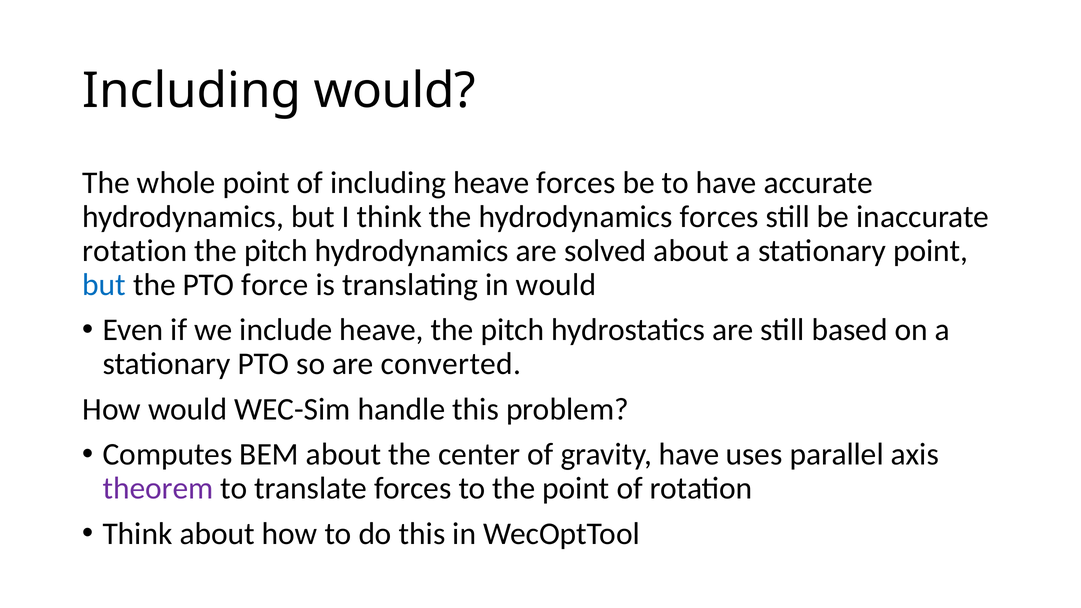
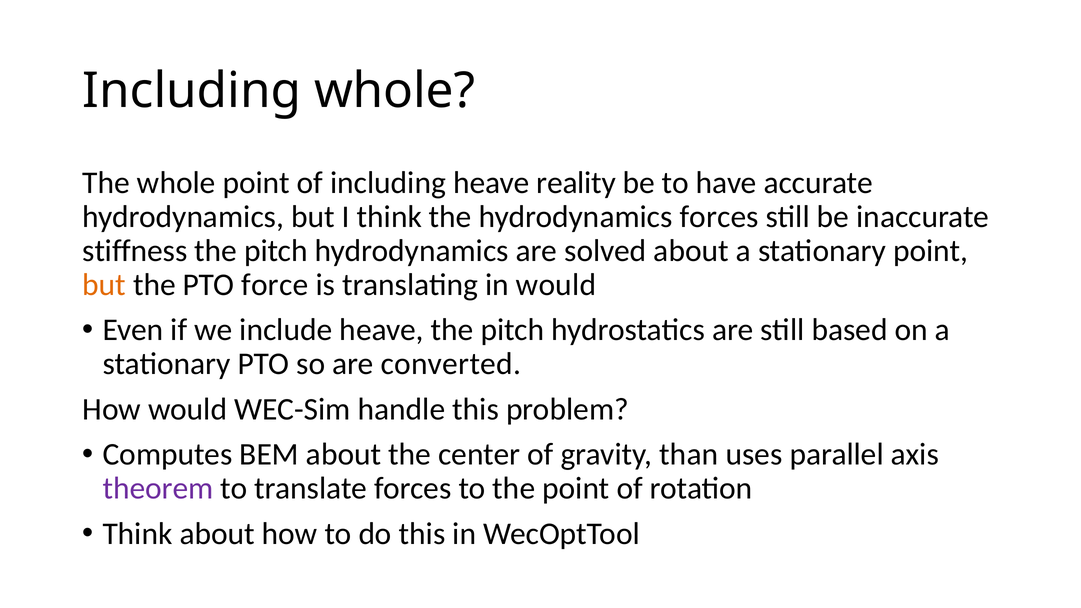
Including would: would -> whole (395, 91)
heave forces: forces -> reality (576, 183)
rotation: rotation -> stiffness (135, 251)
but colour: blue -> orange (104, 285)
gravity have: have -> than (689, 454)
